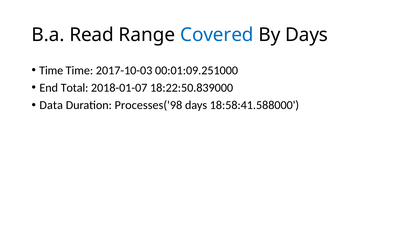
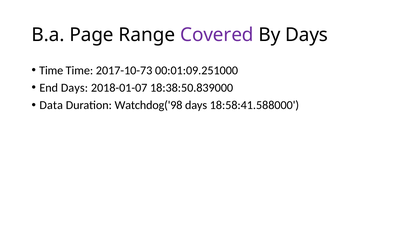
Read: Read -> Page (92, 35)
Covered colour: blue -> purple (217, 35)
2017-10-03: 2017-10-03 -> 2017-10-73 (124, 70)
End Total: Total -> Days (74, 88)
18:22:50.839000: 18:22:50.839000 -> 18:38:50.839000 (192, 88)
Processes('98: Processes('98 -> Watchdog('98 (149, 105)
